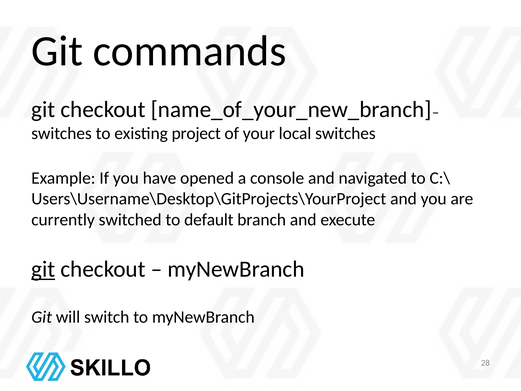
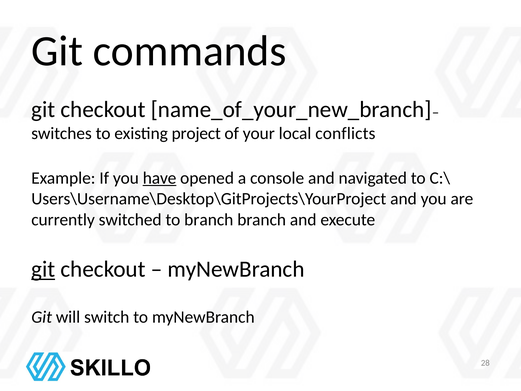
local switches: switches -> conflicts (345, 133)
have underline: none -> present (160, 178)
to default: default -> branch (209, 220)
